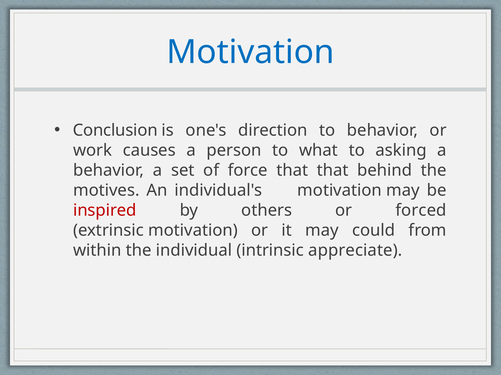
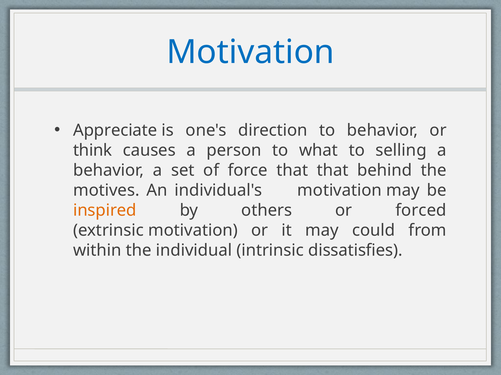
Conclusion: Conclusion -> Appreciate (115, 131)
work: work -> think (93, 151)
asking: asking -> selling (401, 151)
inspired colour: red -> orange (105, 211)
appreciate: appreciate -> dissatisfies (355, 251)
